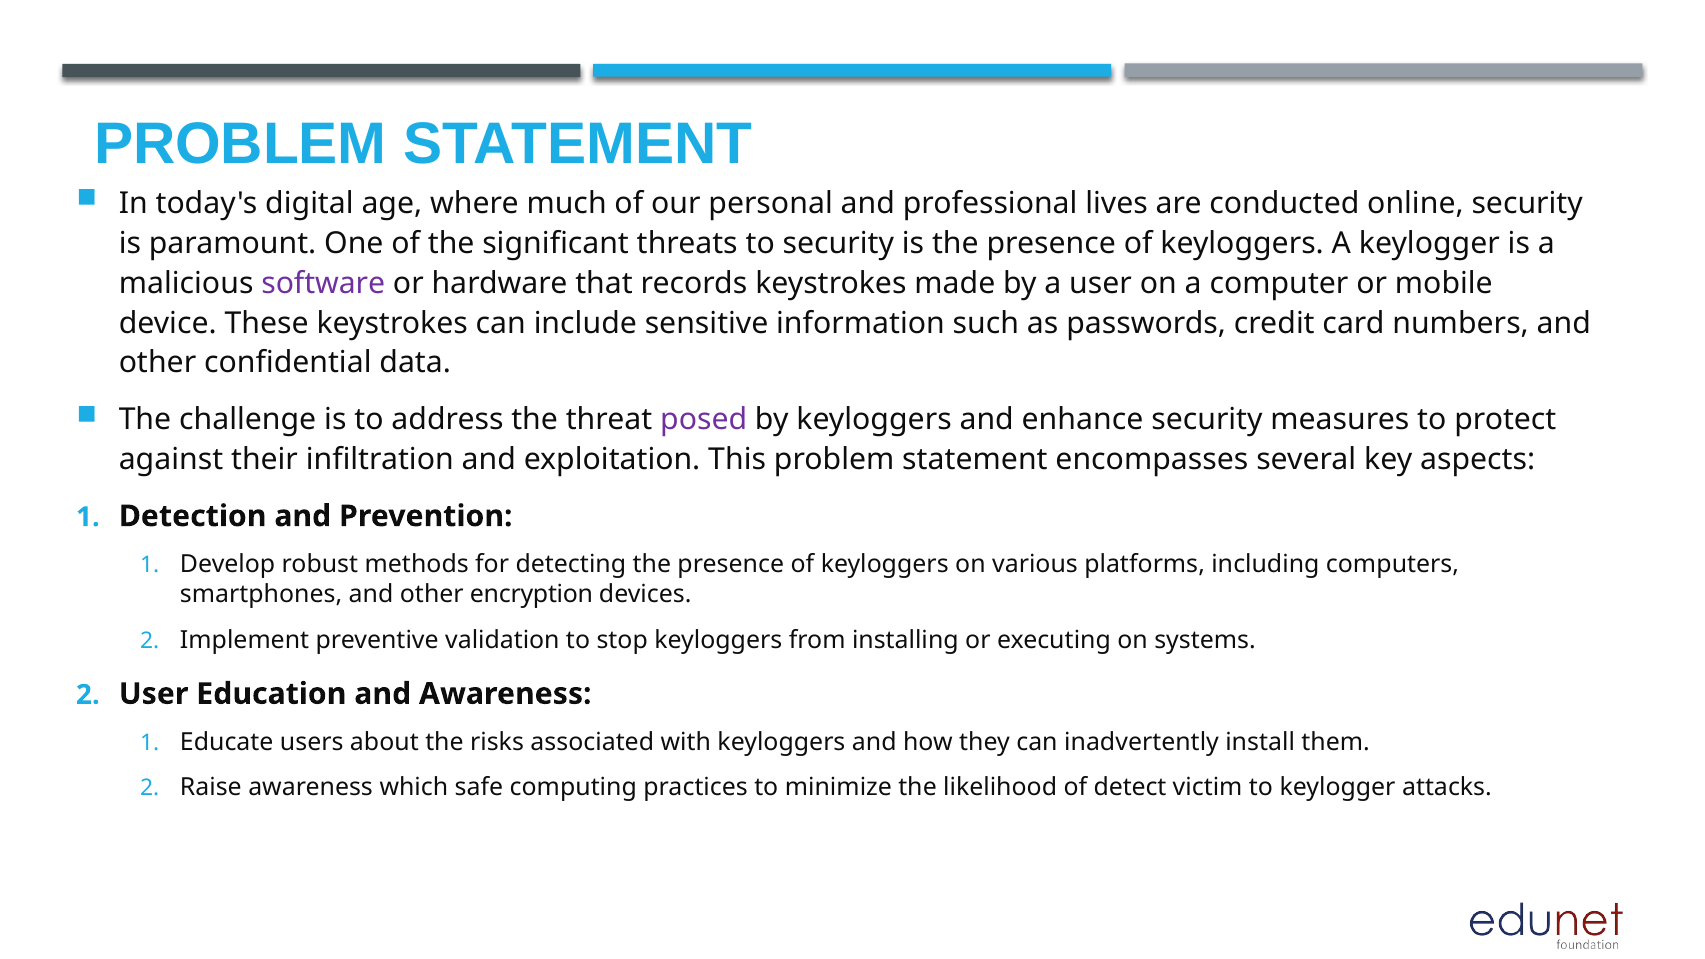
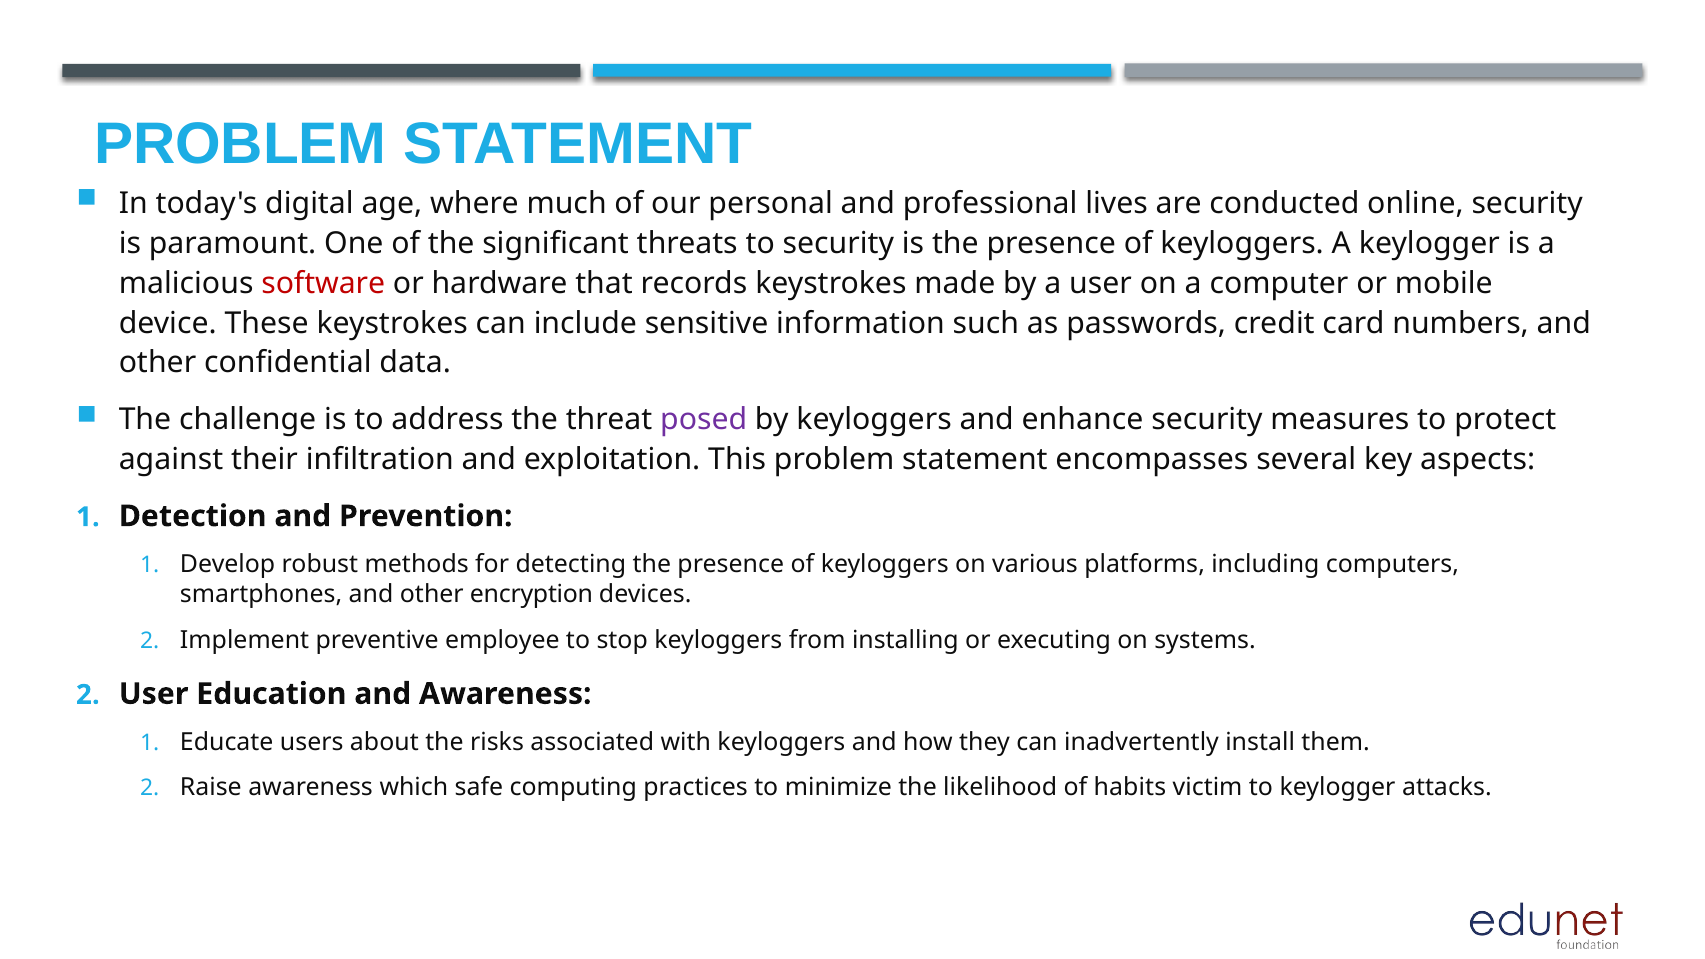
software colour: purple -> red (323, 283)
validation: validation -> employee (502, 640)
detect: detect -> habits (1130, 788)
